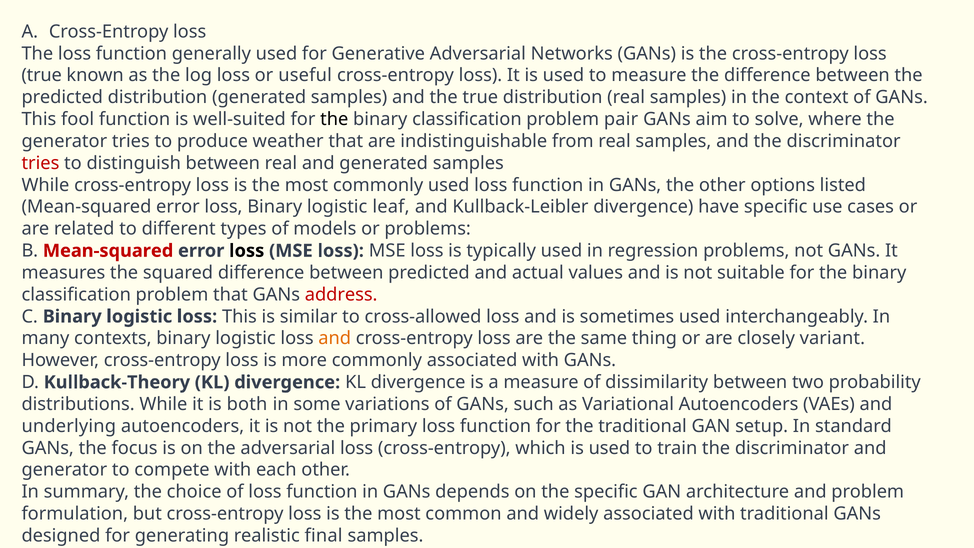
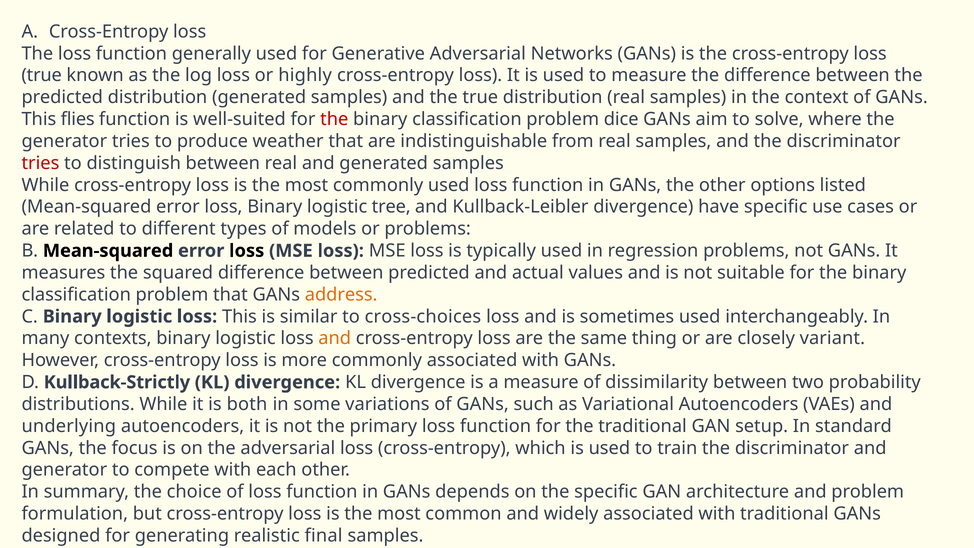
useful: useful -> highly (305, 75)
fool: fool -> flies (78, 119)
the colour: black -> red (334, 119)
pair: pair -> dice (621, 119)
leaf: leaf -> tree (391, 207)
Mean-squared colour: red -> black (108, 251)
address colour: red -> orange (341, 295)
cross-allowed: cross-allowed -> cross-choices (423, 316)
Kullback-Theory: Kullback-Theory -> Kullback-Strictly (117, 382)
